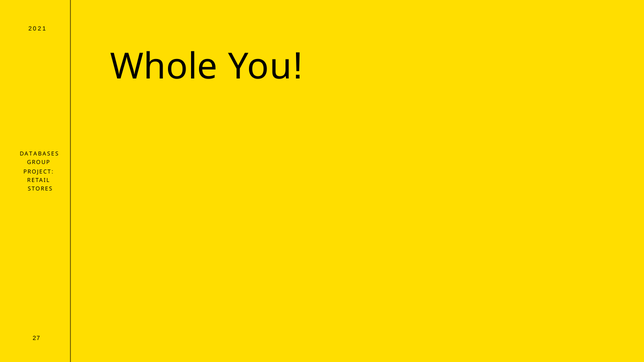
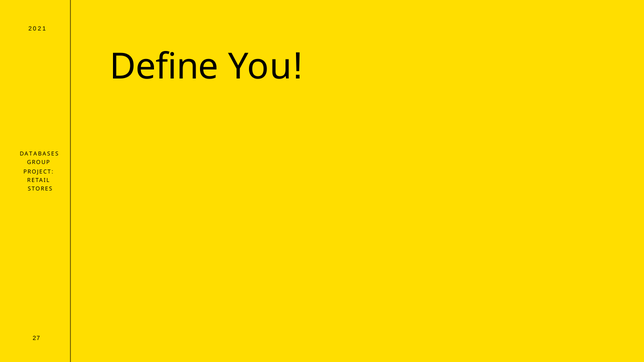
Whole: Whole -> Define (164, 67)
